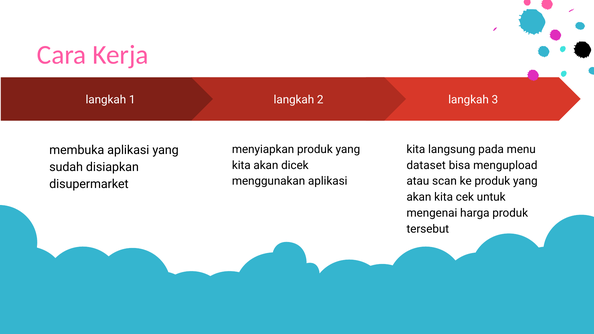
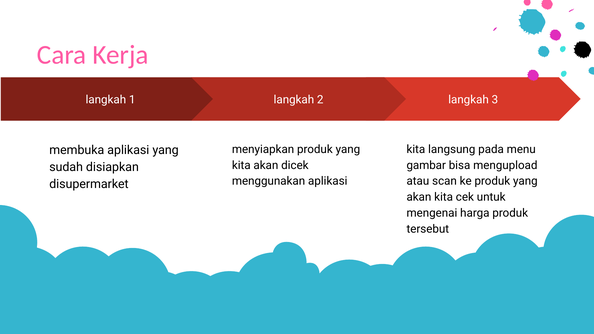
dataset: dataset -> gambar (426, 165)
